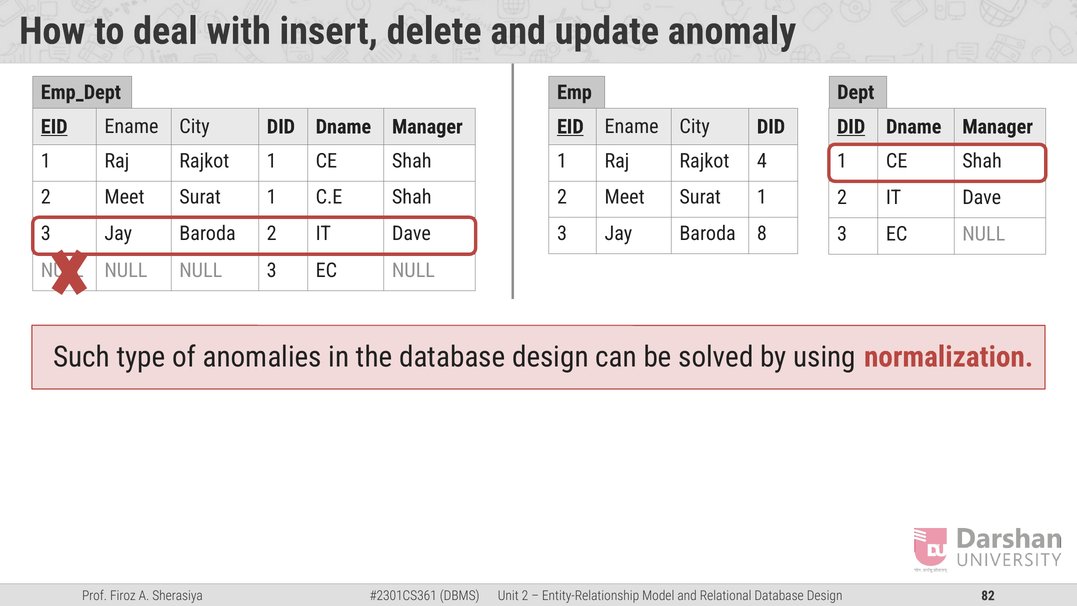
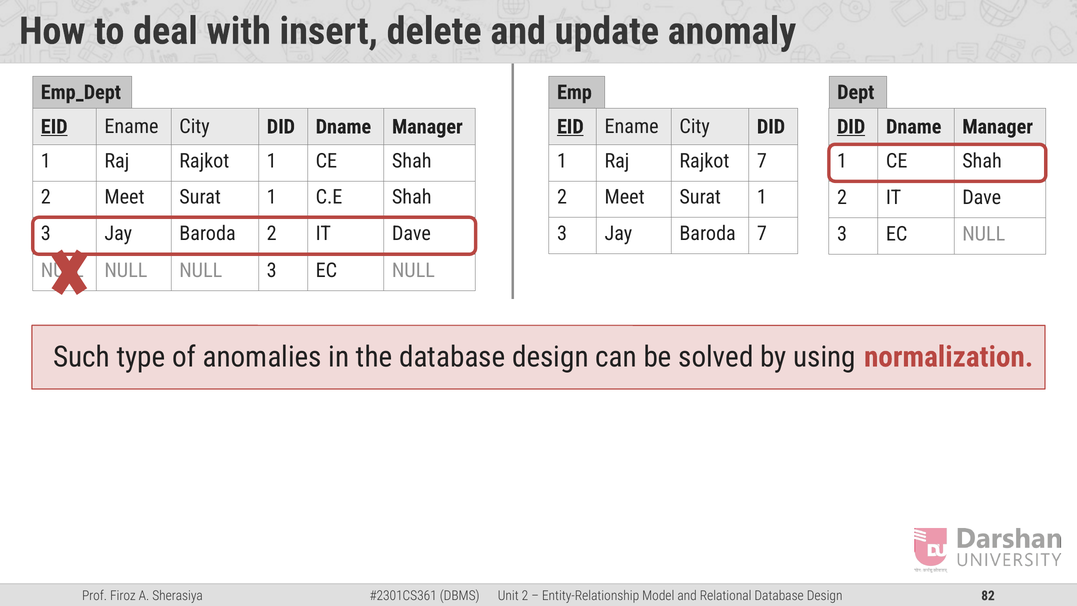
Rajkot 4: 4 -> 7 (762, 161)
Baroda 8: 8 -> 7 (762, 233)
